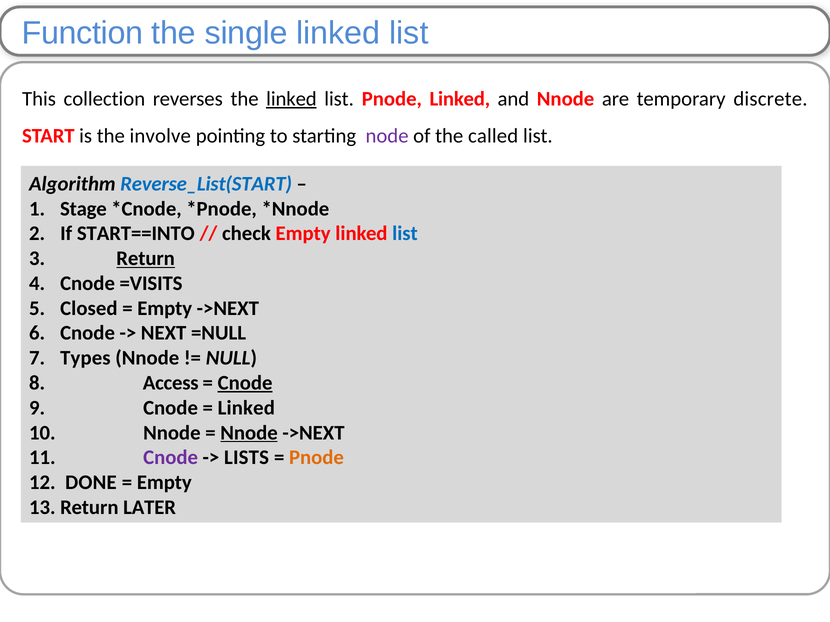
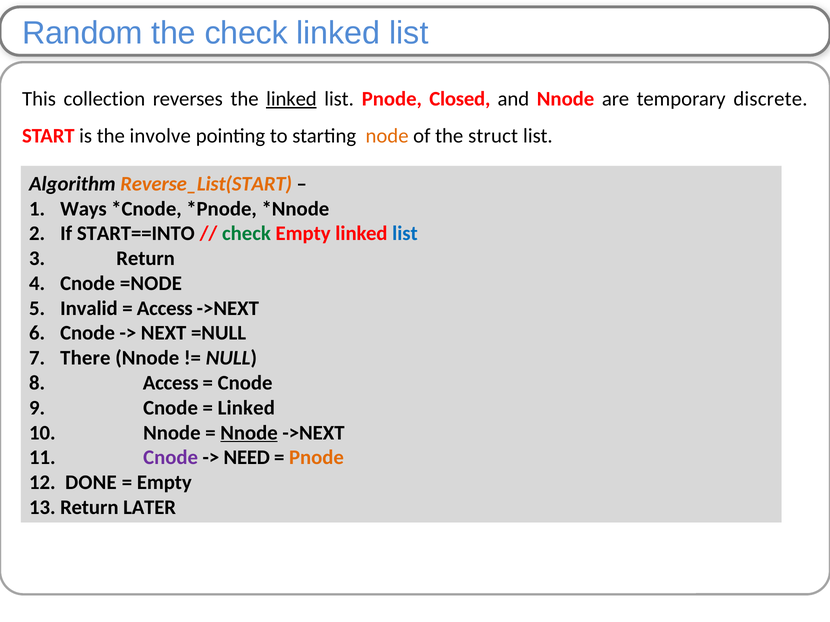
Function: Function -> Random (82, 33)
the single: single -> check (246, 33)
Pnode Linked: Linked -> Closed (460, 99)
node colour: purple -> orange (387, 136)
called: called -> struct (493, 136)
Reverse_List(START colour: blue -> orange (206, 184)
Stage: Stage -> Ways (83, 209)
check colour: black -> green (246, 234)
Return underline: present -> none (146, 259)
=VISITS: =VISITS -> =NODE (151, 284)
Closed: Closed -> Invalid (89, 309)
Empty: Empty -> Access (165, 309)
Types: Types -> There (85, 358)
Cnode underline: present -> none (245, 383)
LISTS: LISTS -> NEED (247, 458)
